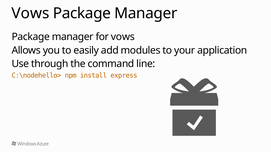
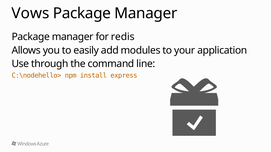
for vows: vows -> redis (123, 37)
